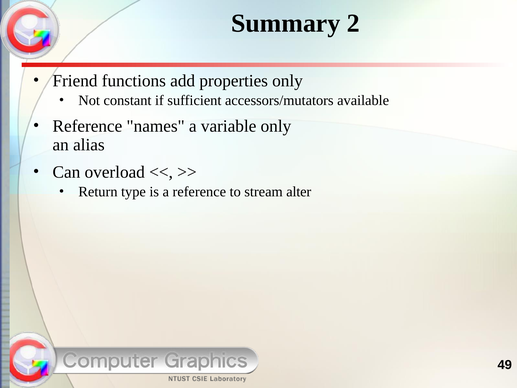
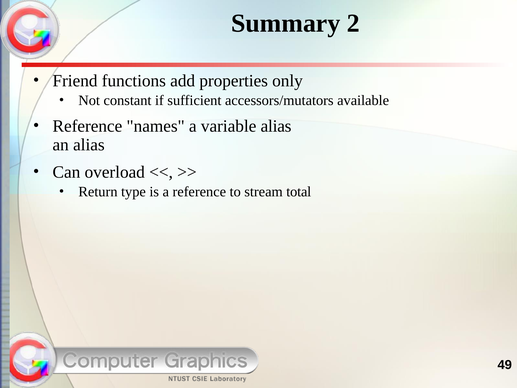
variable only: only -> alias (276, 126)
alter: alter -> total (299, 192)
